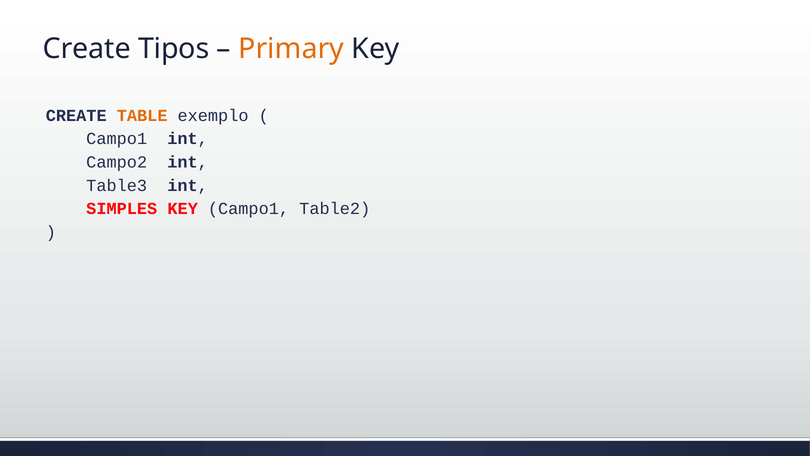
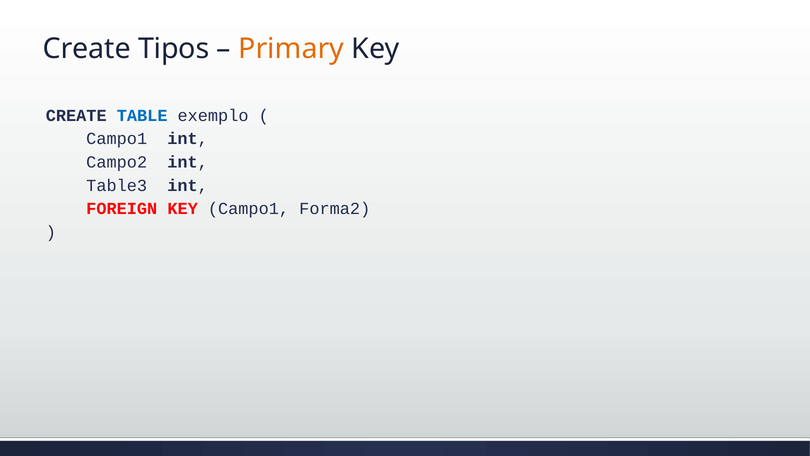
TABLE colour: orange -> blue (142, 115)
SIMPLES: SIMPLES -> FOREIGN (122, 209)
Table2: Table2 -> Forma2 (335, 209)
